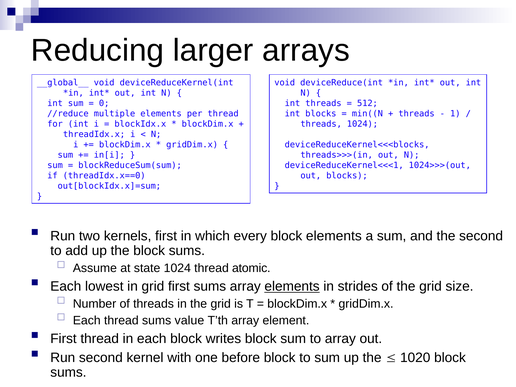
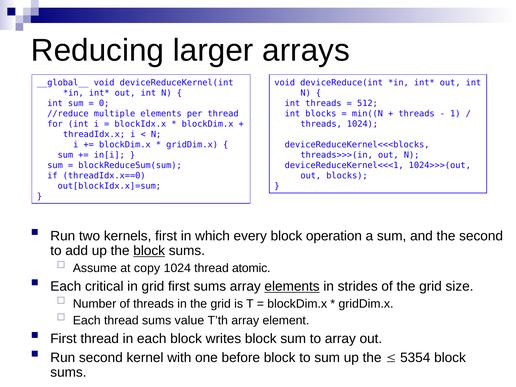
block elements: elements -> operation (334, 236)
block underline: none -> present (149, 251)
state: state -> copy (147, 268)
lowest: lowest -> critical (104, 286)
1020: 1020 -> 5354 (415, 358)
